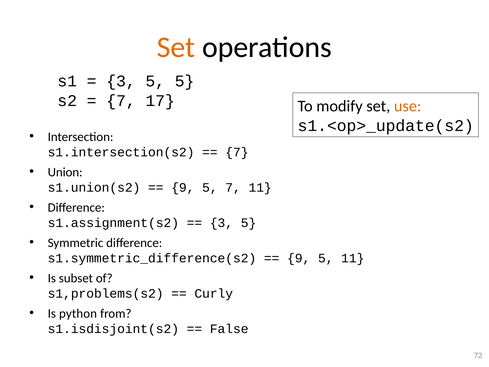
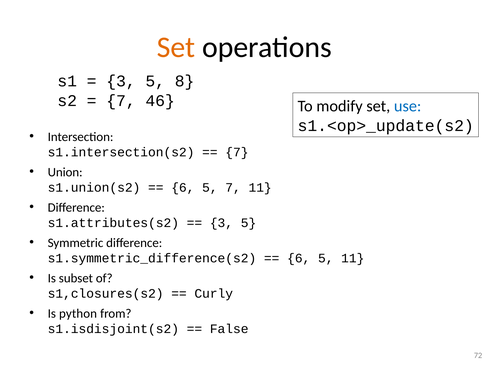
5 5: 5 -> 8 (185, 81)
17: 17 -> 46 (160, 101)
use colour: orange -> blue (408, 106)
9: 9 -> 6 (183, 187)
s1.assignment(s2: s1.assignment(s2 -> s1.attributes(s2 (113, 223)
9: 9 -> 6 (299, 258)
s1,problems(s2: s1,problems(s2 -> s1,closures(s2 (106, 293)
